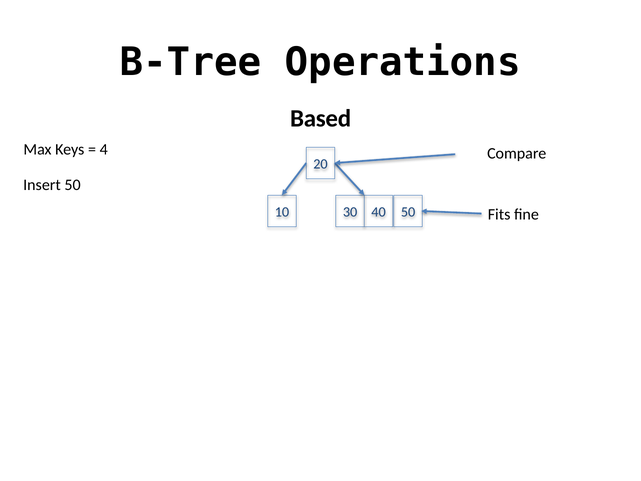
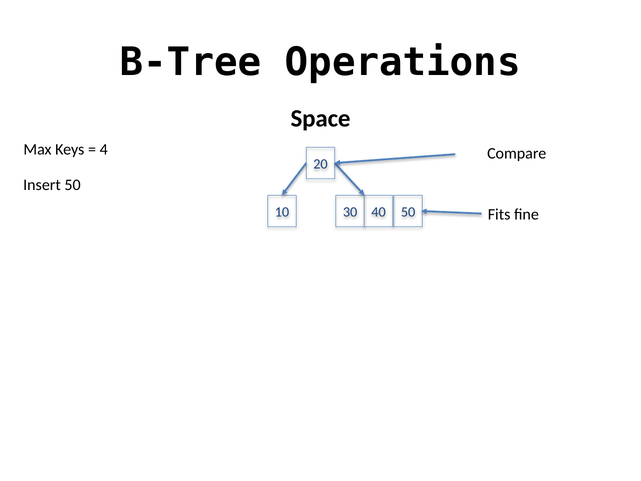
Based: Based -> Space (321, 118)
